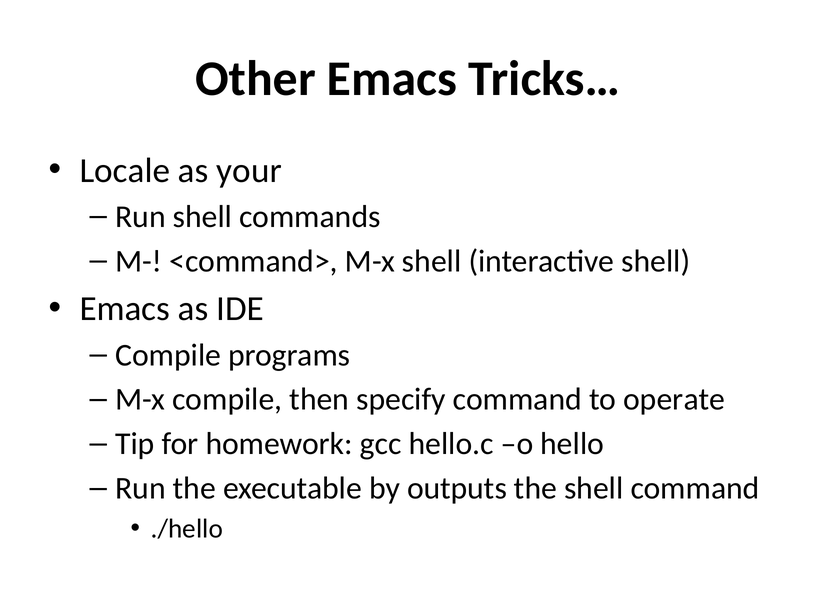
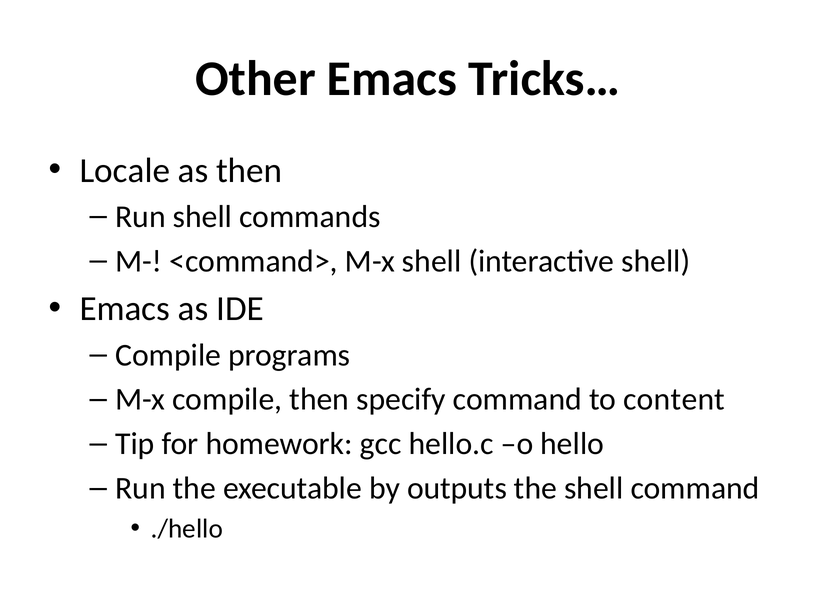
as your: your -> then (249, 170)
operate: operate -> content (674, 400)
